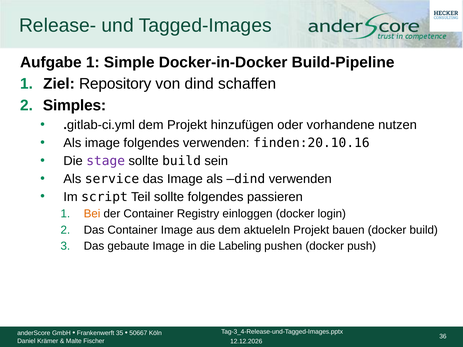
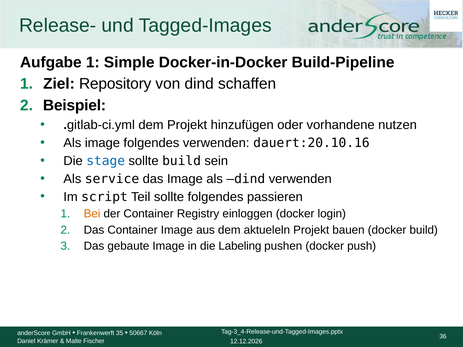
Simples: Simples -> Beispiel (75, 106)
finden:20.10.16: finden:20.10.16 -> dauert:20.10.16 (311, 143)
stage colour: purple -> blue (106, 161)
